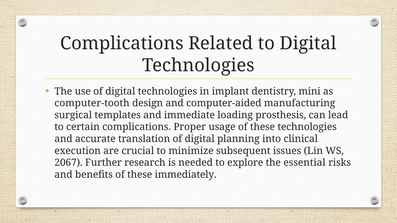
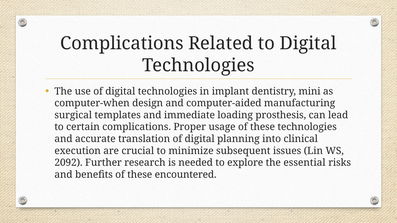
computer-tooth: computer-tooth -> computer-when (92, 103)
2067: 2067 -> 2092 (69, 163)
immediately: immediately -> encountered (186, 175)
